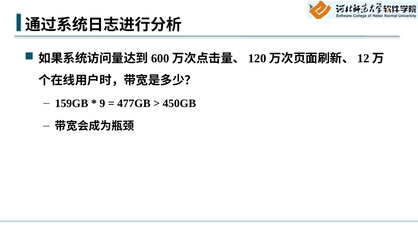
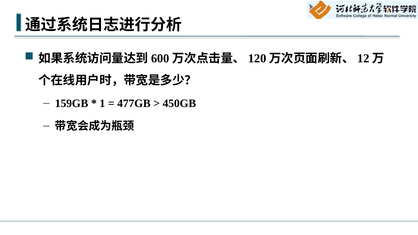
9: 9 -> 1 (102, 103)
